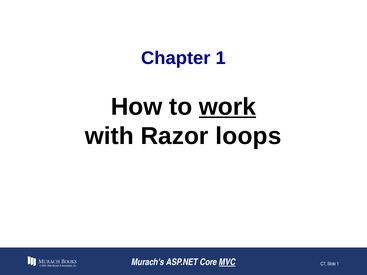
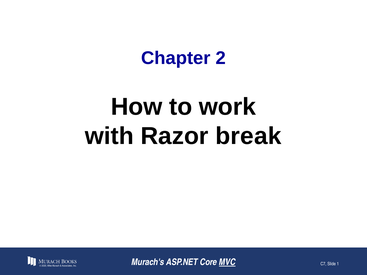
Chapter 1: 1 -> 2 (221, 58)
work underline: present -> none (228, 107)
loops: loops -> break (248, 136)
